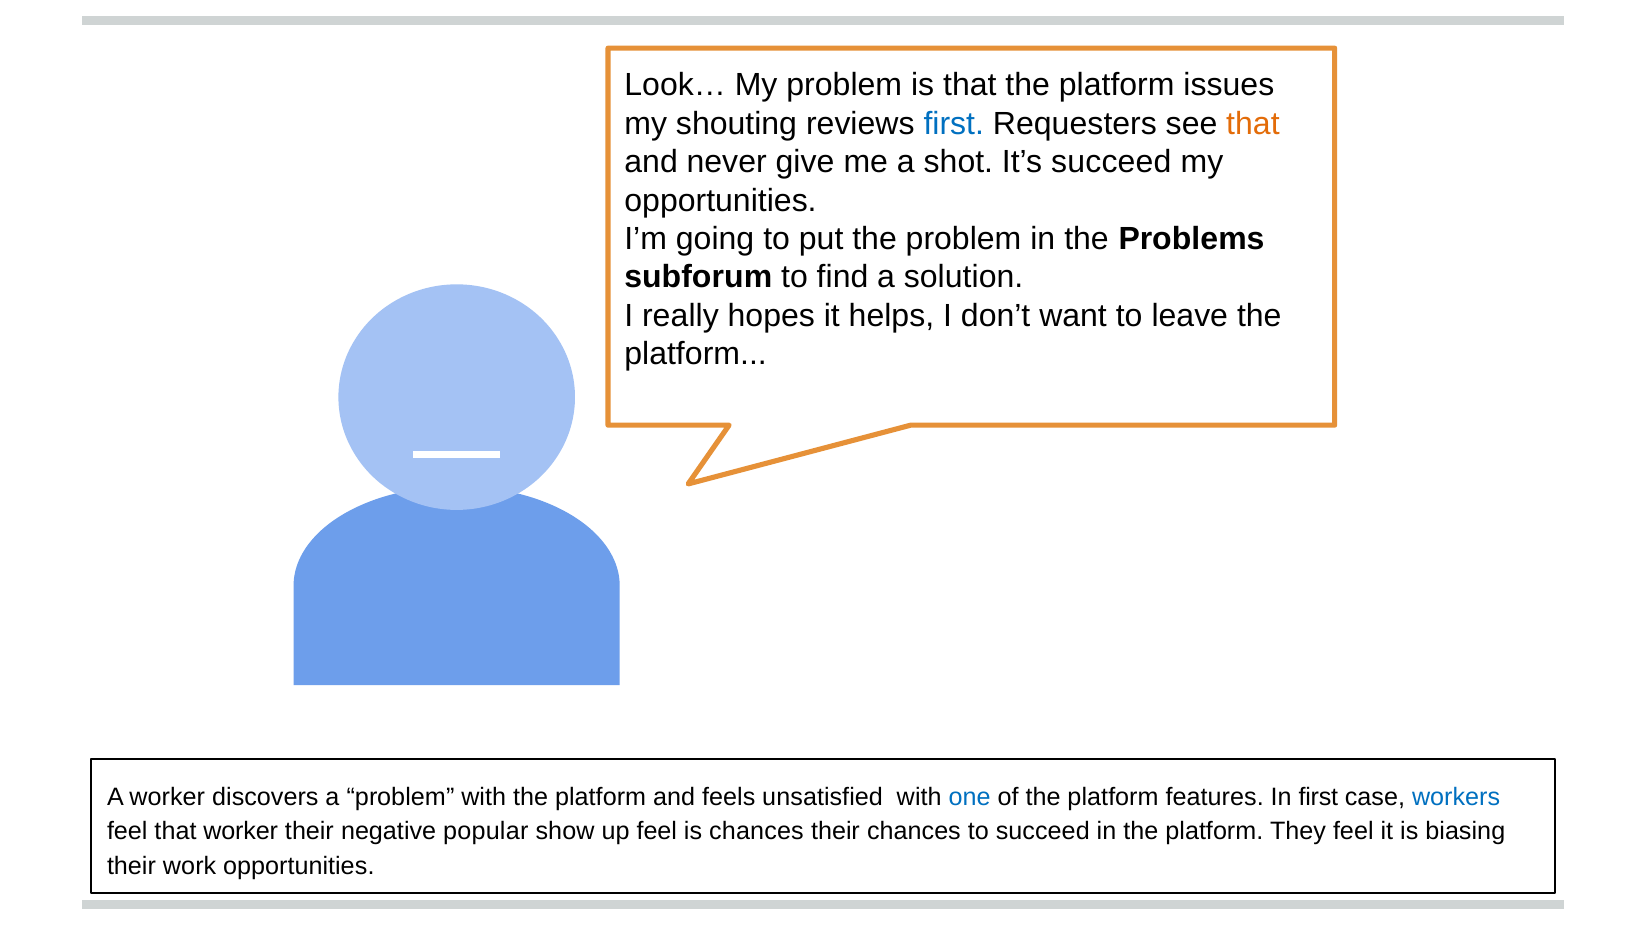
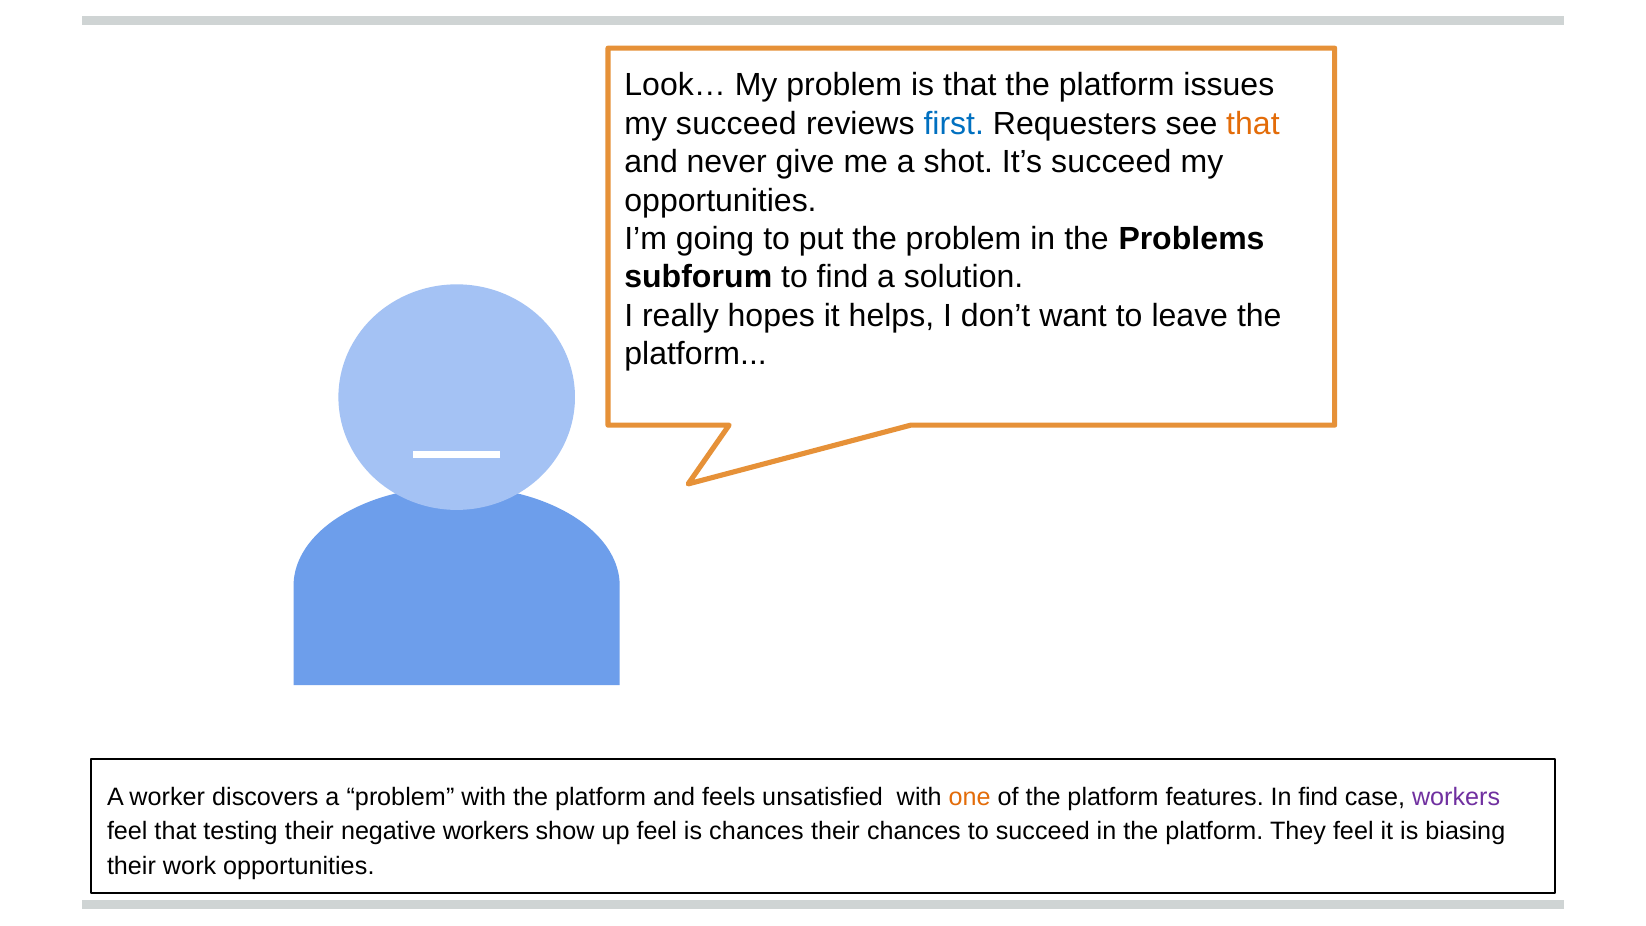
my shouting: shouting -> succeed (736, 124)
one colour: blue -> orange (970, 797)
In first: first -> find (1318, 797)
workers colour: blue -> purple (1456, 797)
that worker: worker -> testing (241, 831)
negative popular: popular -> workers (486, 831)
